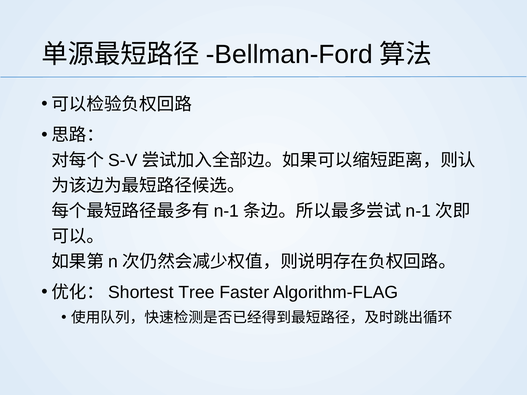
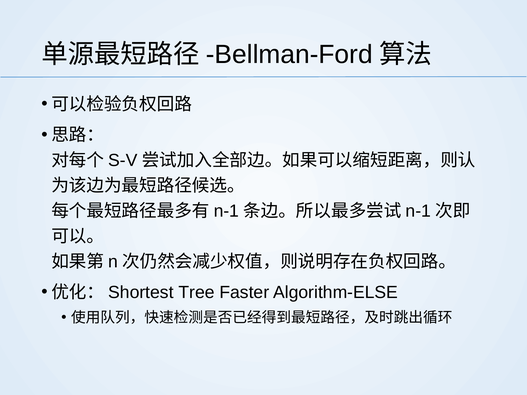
Algorithm-FLAG: Algorithm-FLAG -> Algorithm-ELSE (336, 293)
